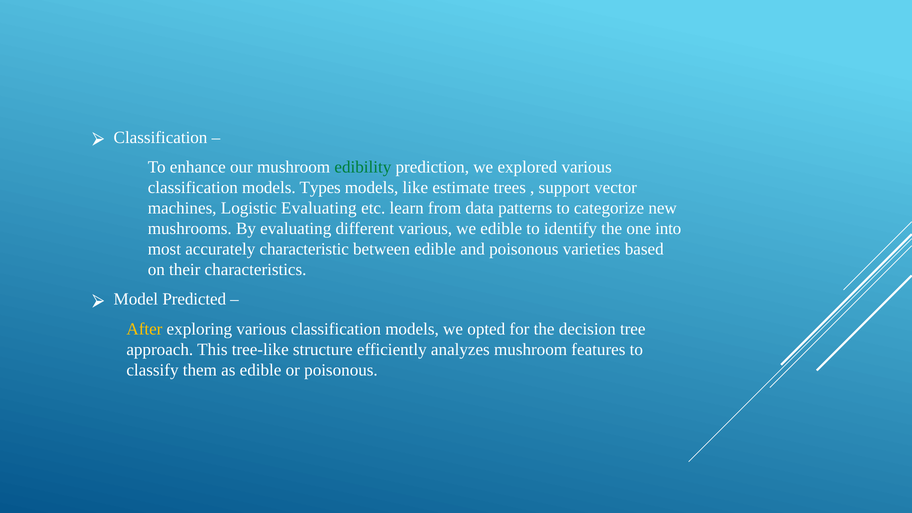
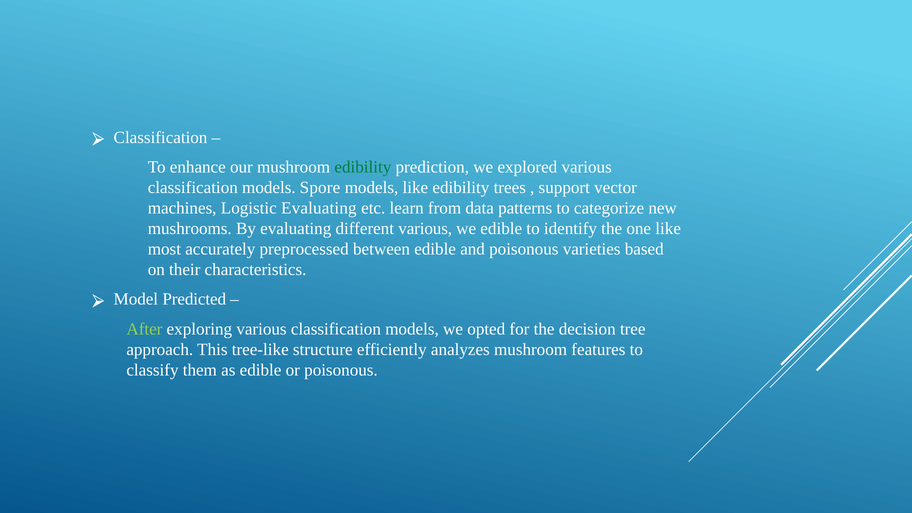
Types: Types -> Spore (320, 188)
like estimate: estimate -> edibility (461, 188)
one into: into -> like (668, 229)
characteristic: characteristic -> preprocessed (304, 249)
After colour: yellow -> light green (144, 329)
